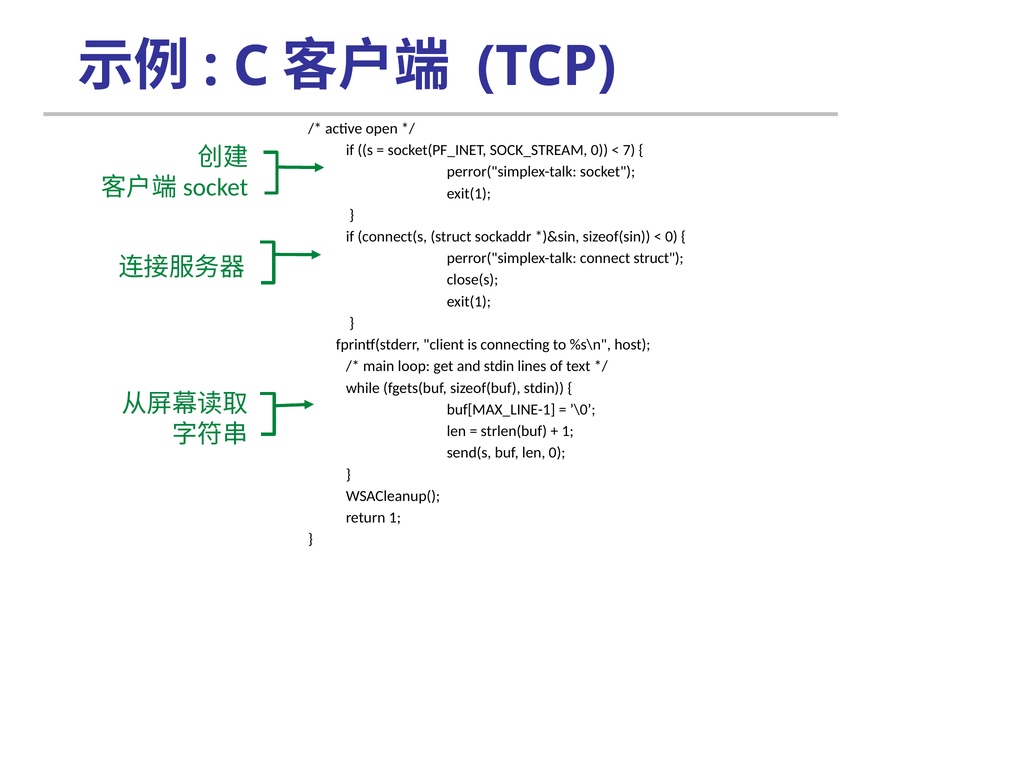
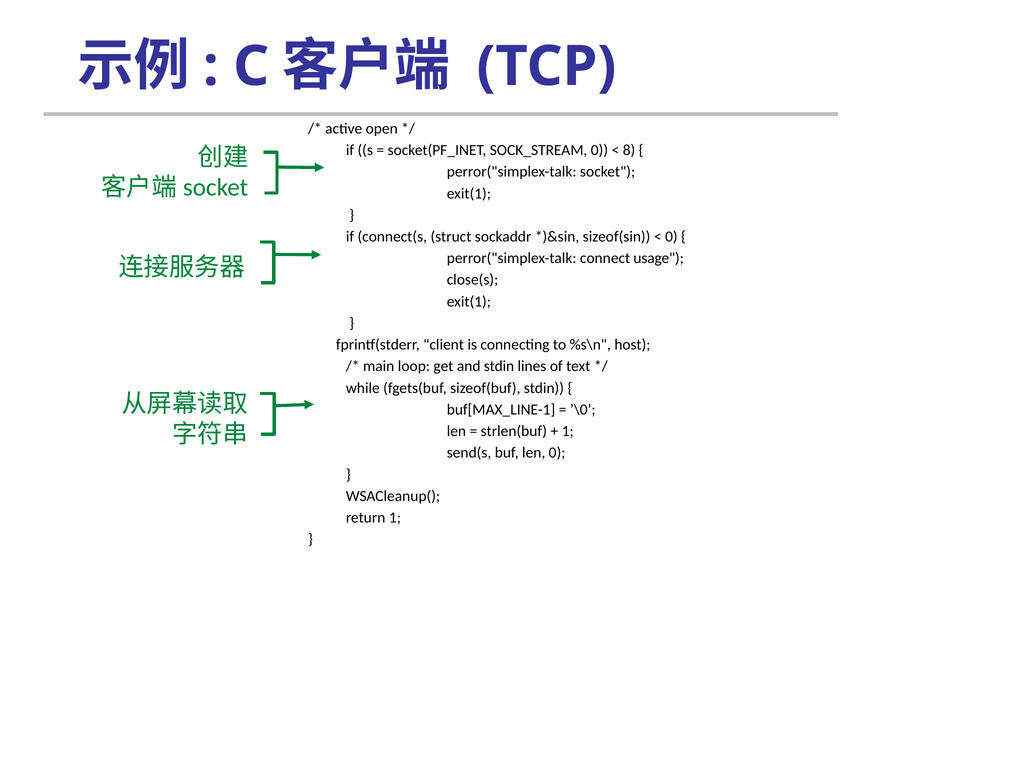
7: 7 -> 8 (629, 150)
connect struct: struct -> usage (659, 258)
